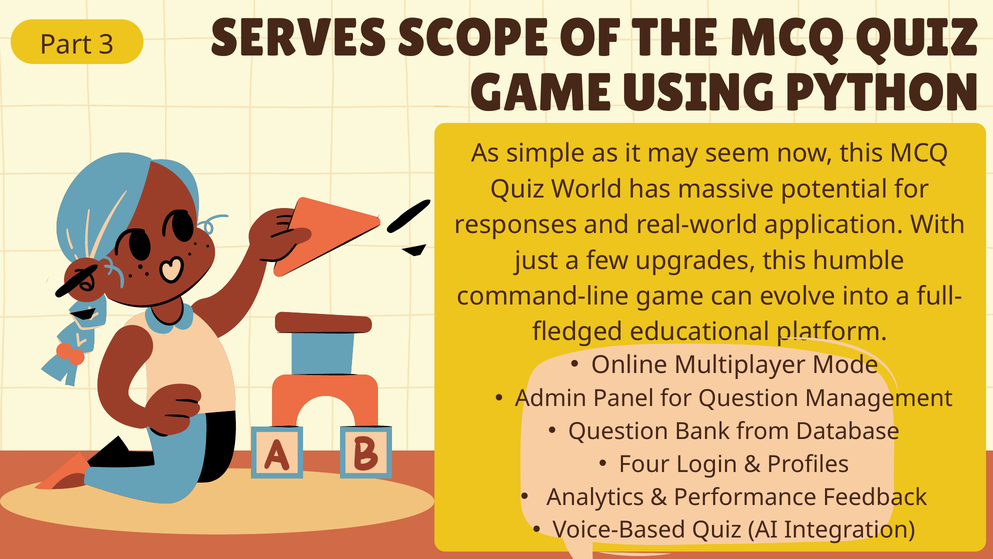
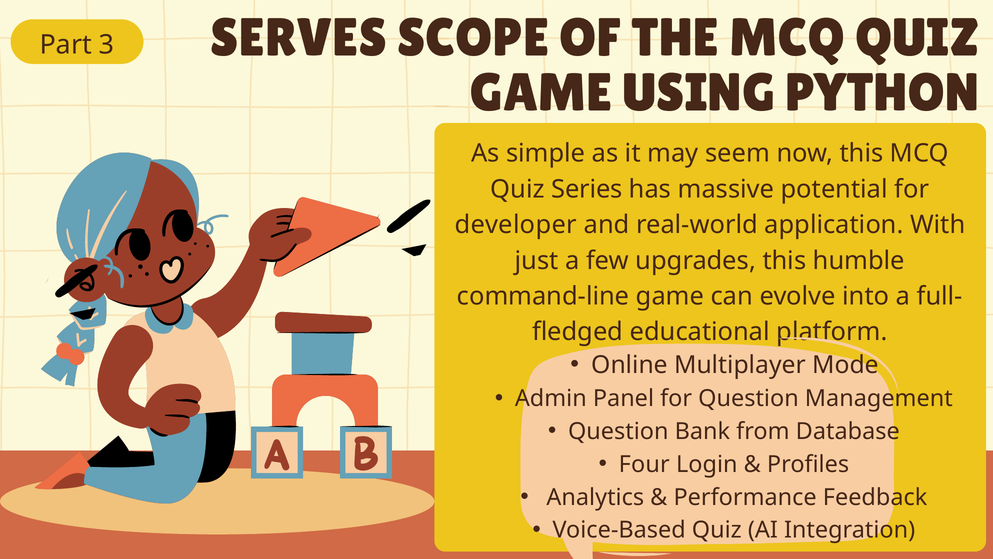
World: World -> Series (587, 189)
responses: responses -> developer (516, 225)
